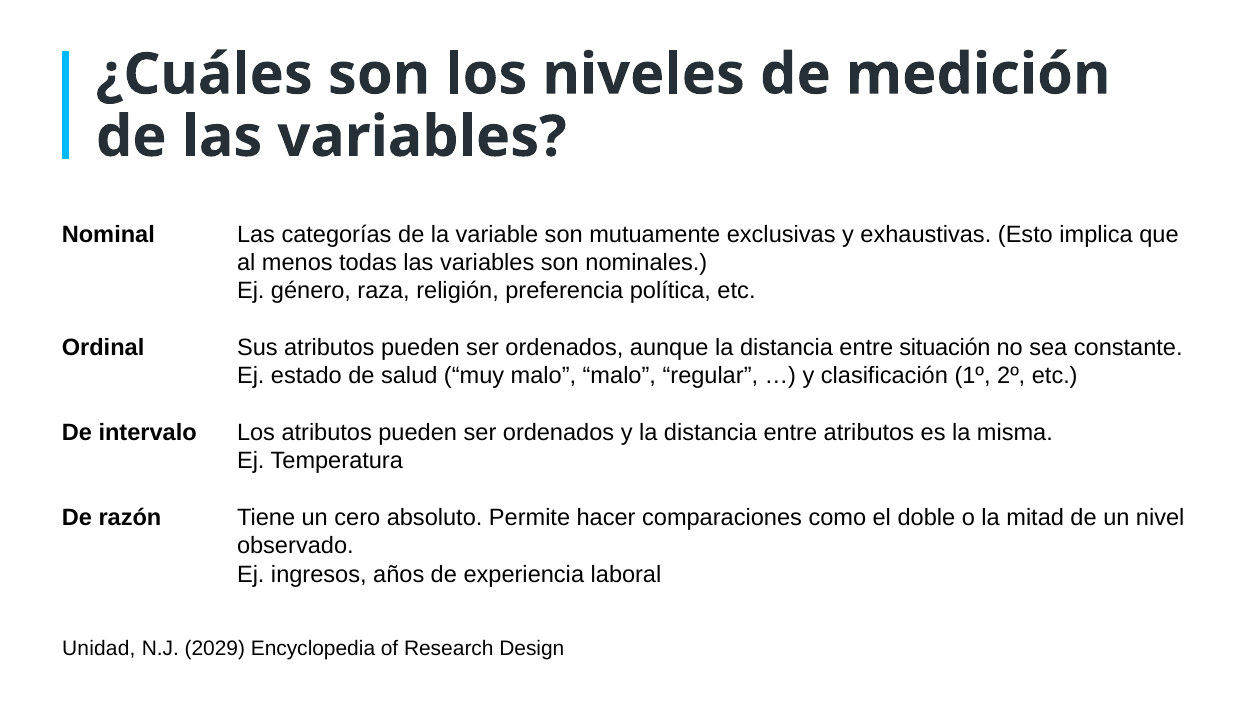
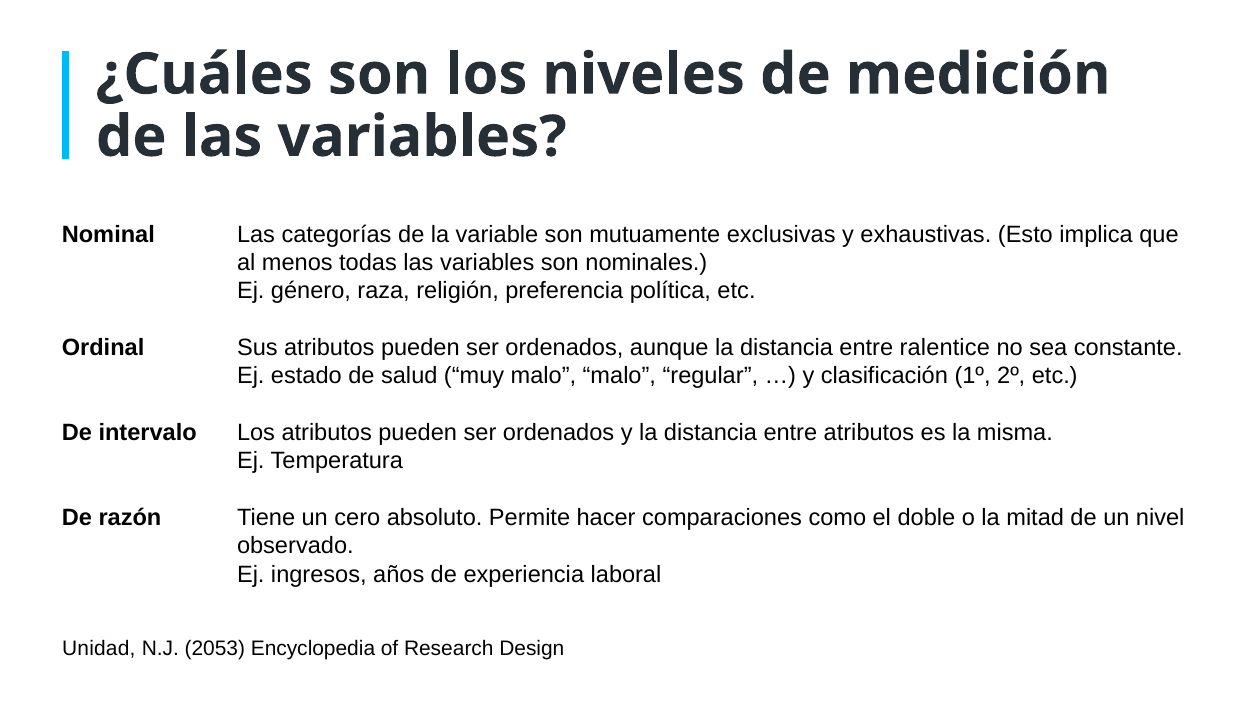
situación: situación -> ralentice (945, 348)
2029: 2029 -> 2053 (215, 649)
